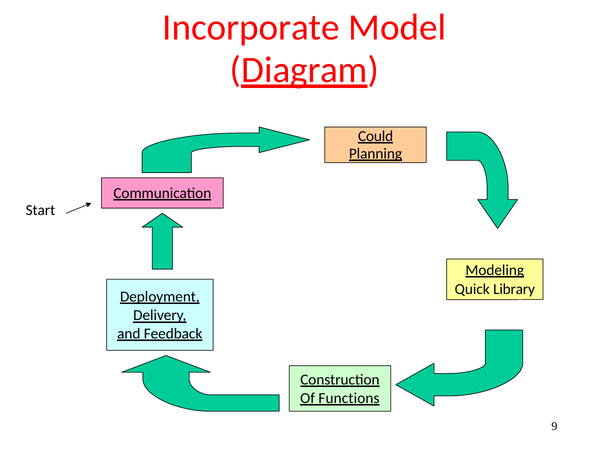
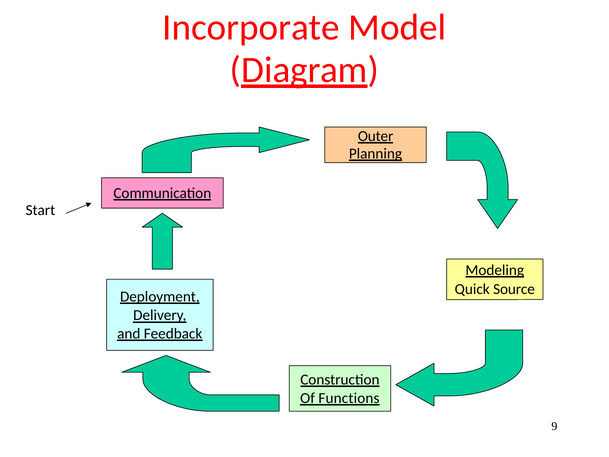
Could: Could -> Outer (376, 136)
Library: Library -> Source (514, 289)
